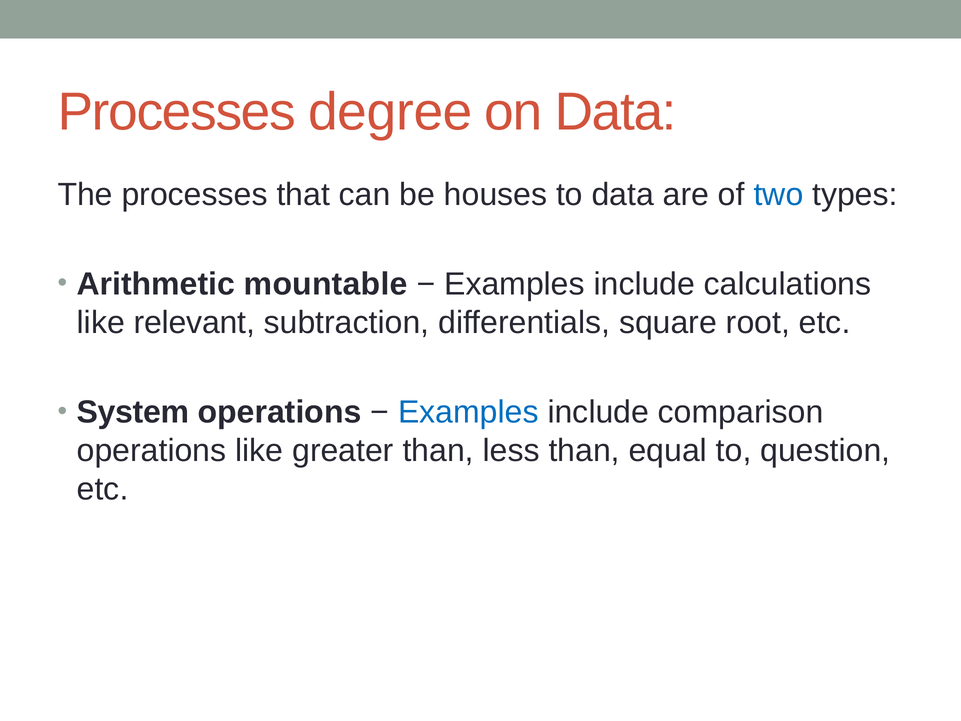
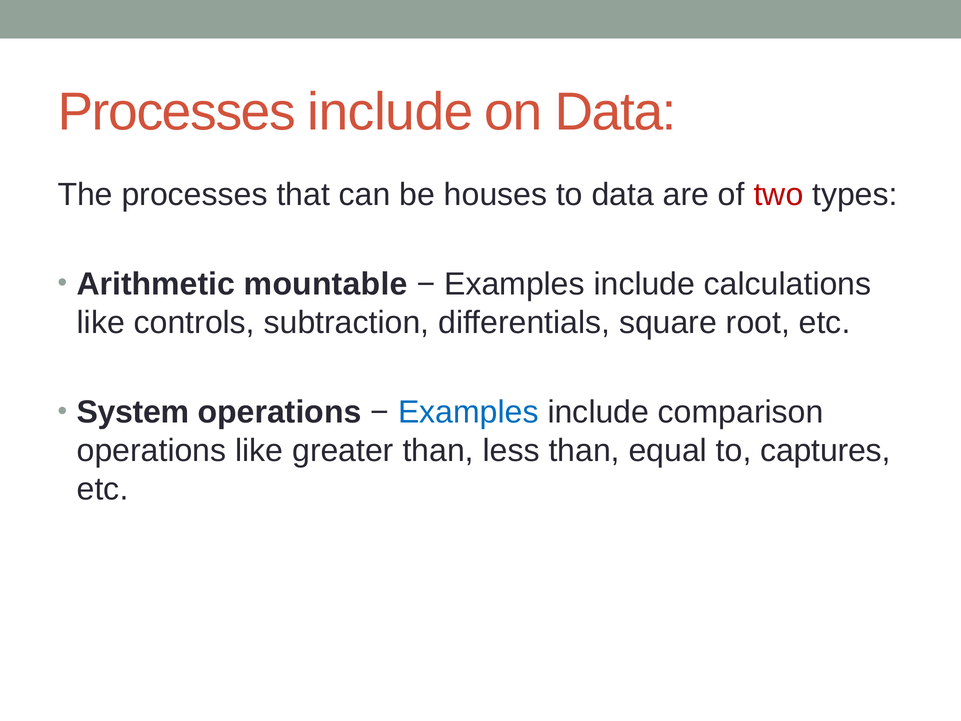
Processes degree: degree -> include (390, 112)
two colour: blue -> red (779, 194)
relevant: relevant -> controls (194, 323)
question: question -> captures (825, 451)
